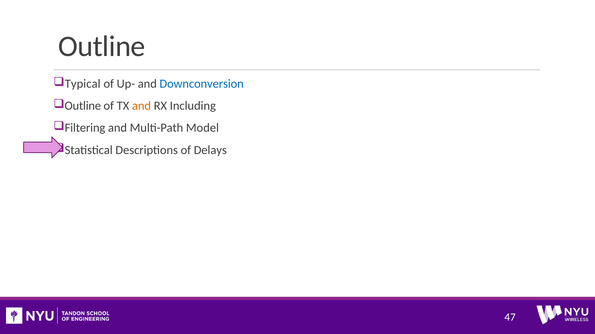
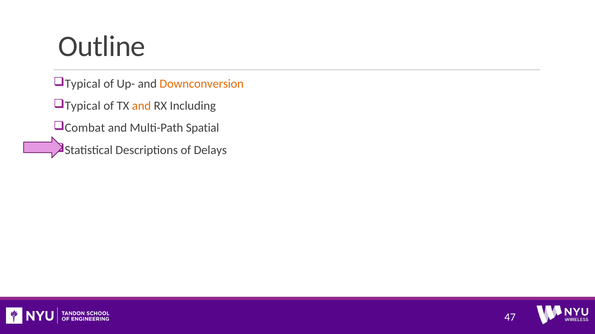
Downconversion colour: blue -> orange (202, 84)
Outline: Outline -> Typical (83, 106)
Filtering: Filtering -> Combat (85, 128)
Model: Model -> Spatial (203, 128)
